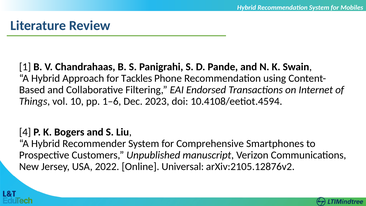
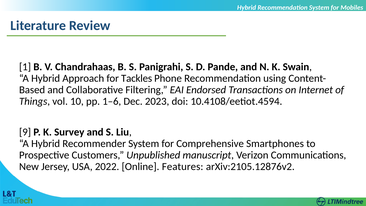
4: 4 -> 9 (25, 132)
Bogers: Bogers -> Survey (69, 132)
Universal: Universal -> Features (183, 166)
